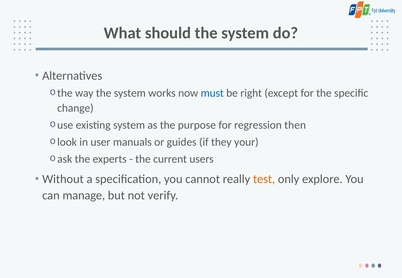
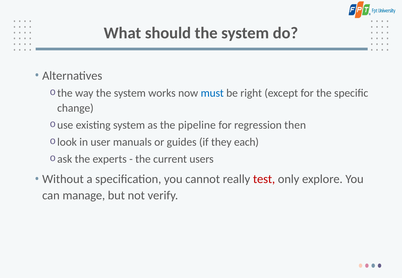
purpose: purpose -> pipeline (197, 125)
your: your -> each (246, 142)
test colour: orange -> red (264, 179)
